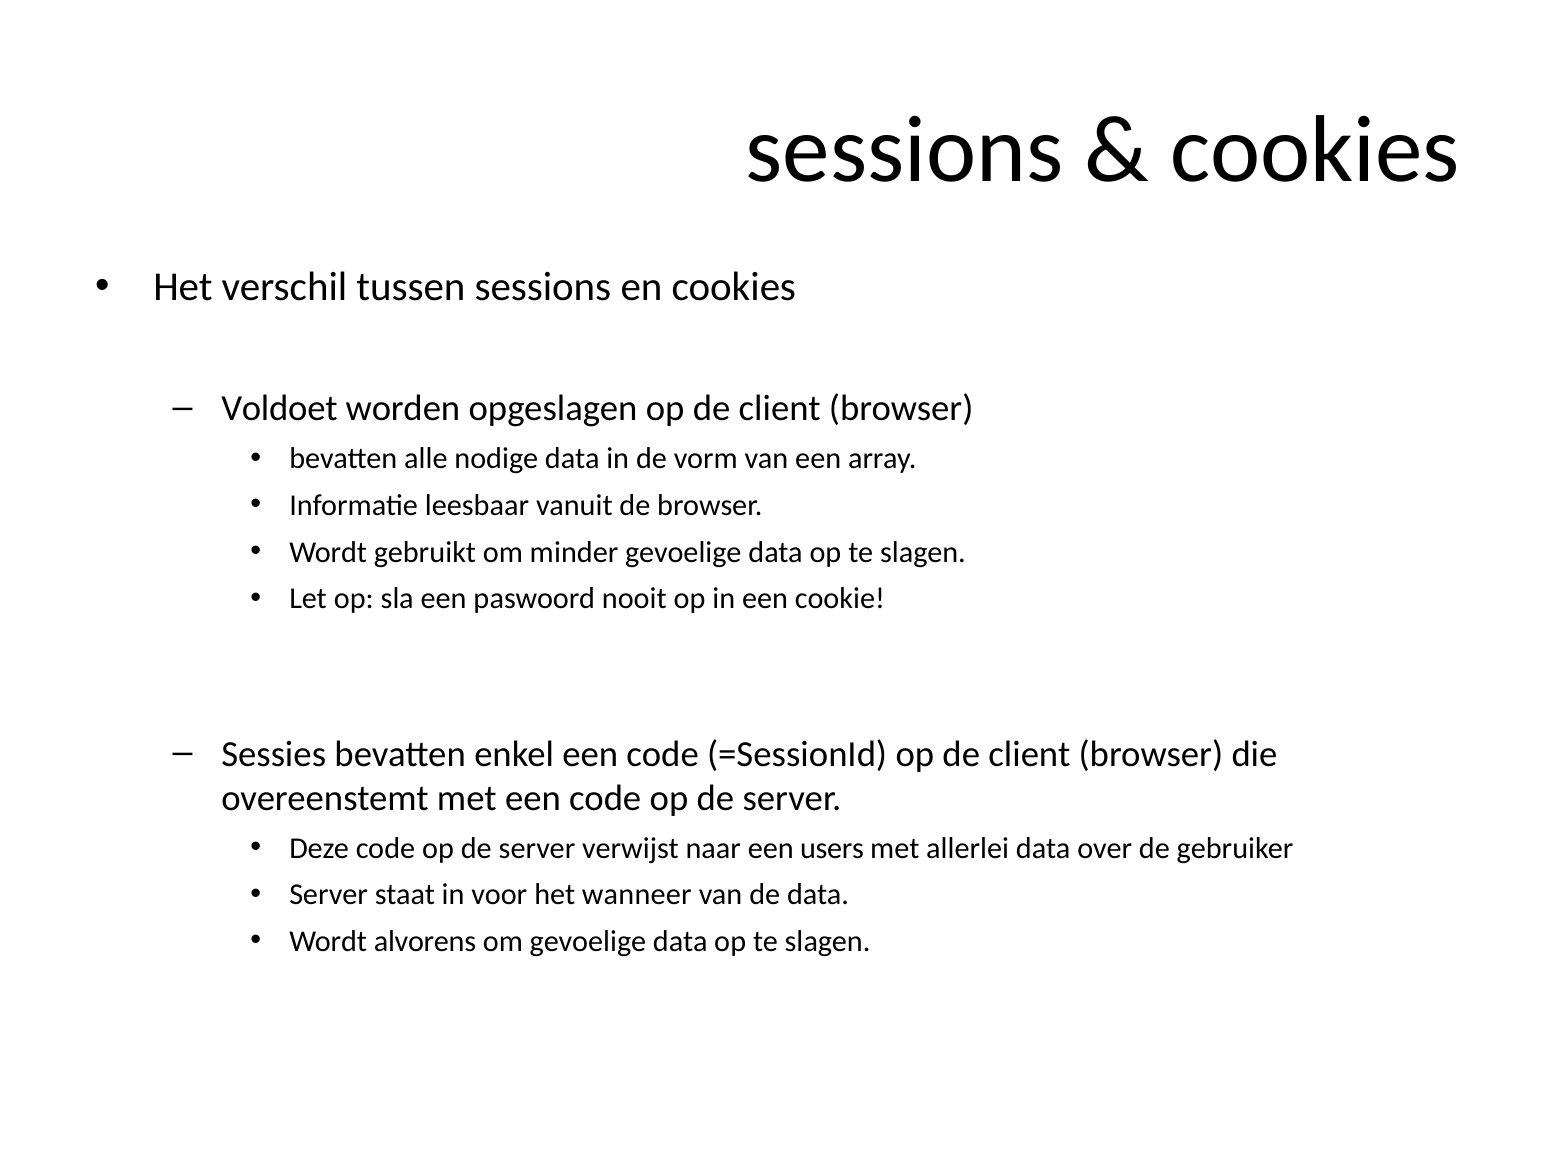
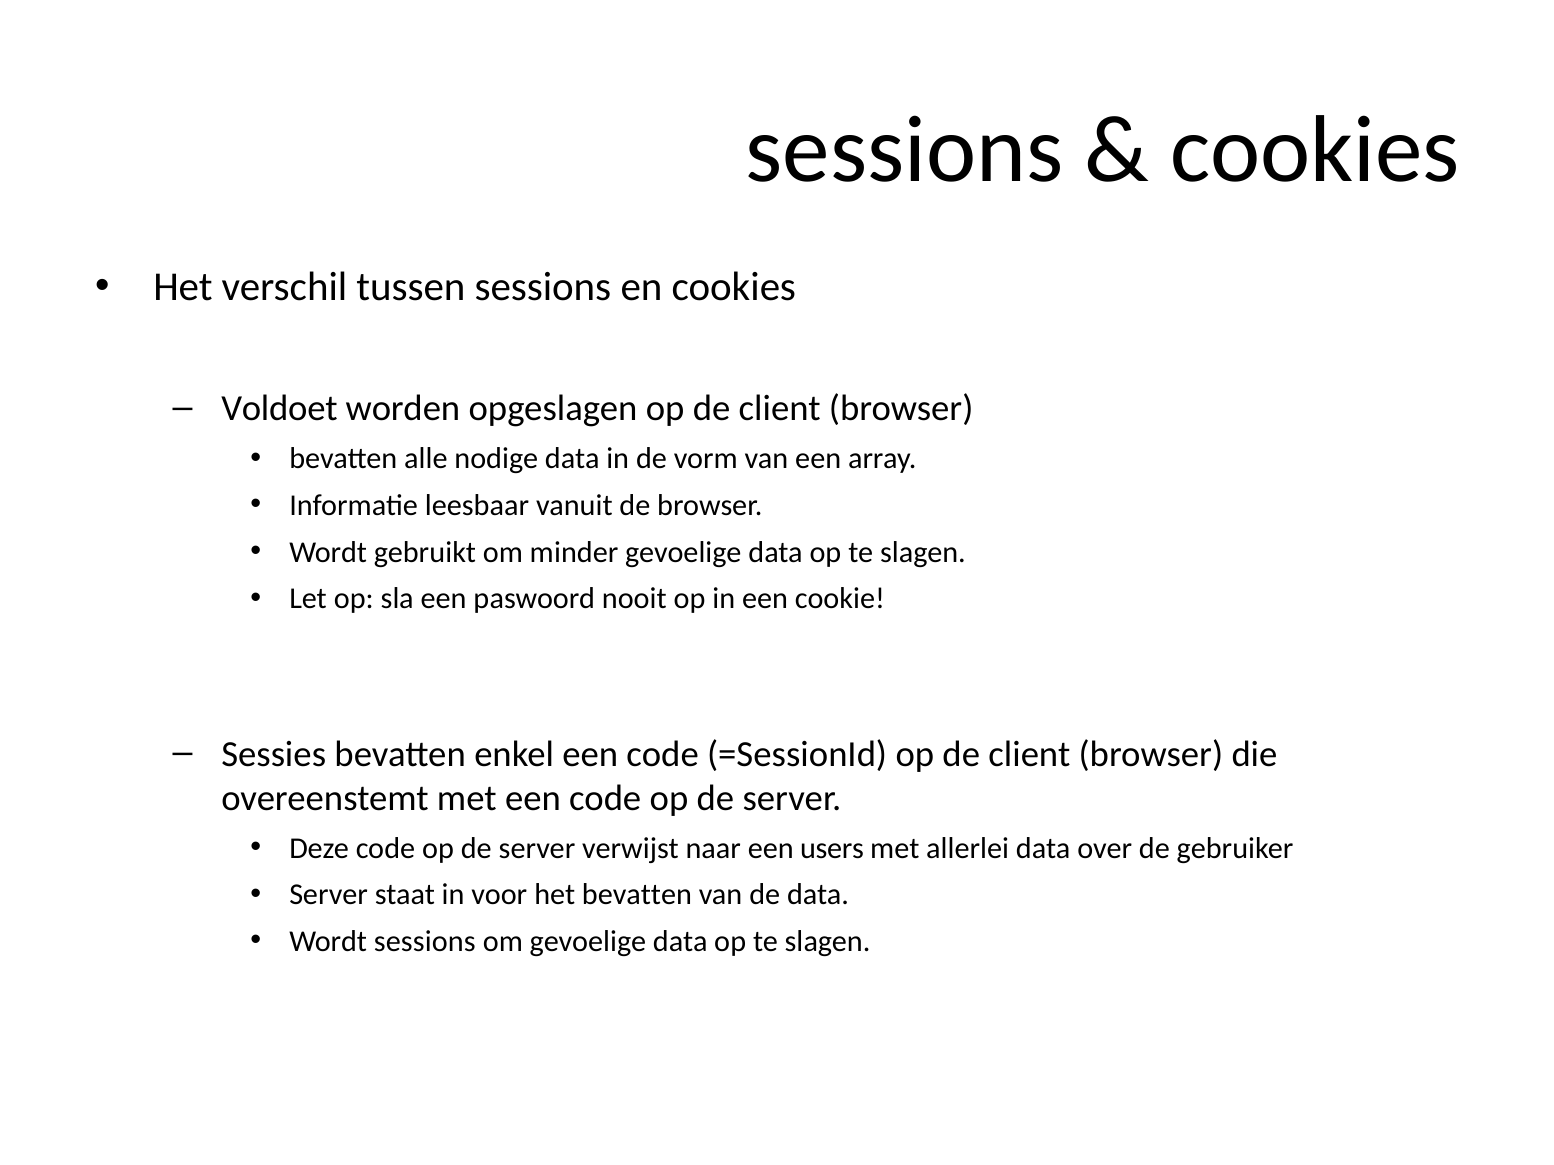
het wanneer: wanneer -> bevatten (637, 895)
Wordt alvorens: alvorens -> sessions (425, 942)
